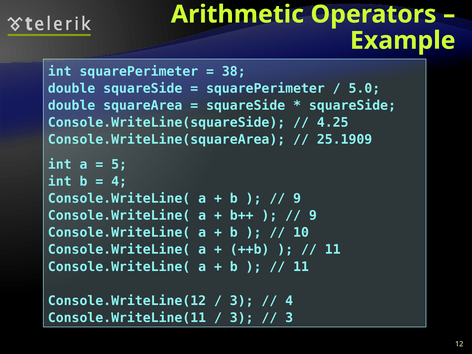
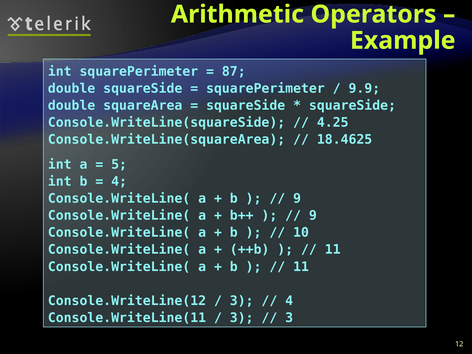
38: 38 -> 87 (234, 71)
5.0: 5.0 -> 9.9 (364, 88)
25.1909: 25.1909 -> 18.4625 (345, 140)
